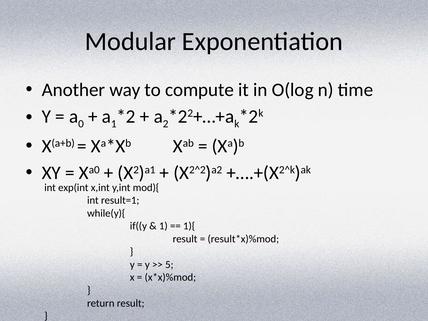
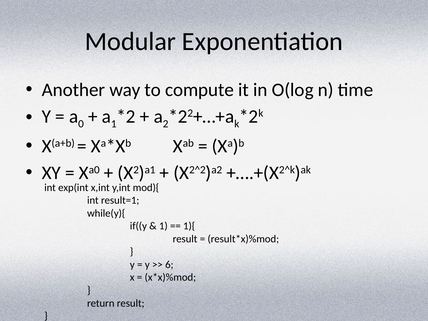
5: 5 -> 6 (169, 265)
